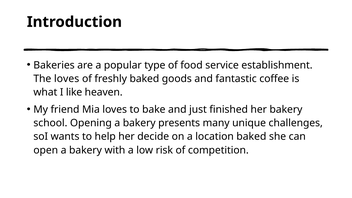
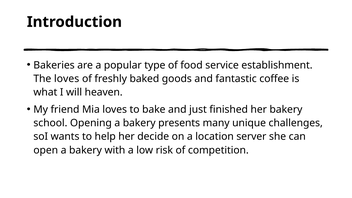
like: like -> will (74, 92)
location baked: baked -> server (251, 137)
